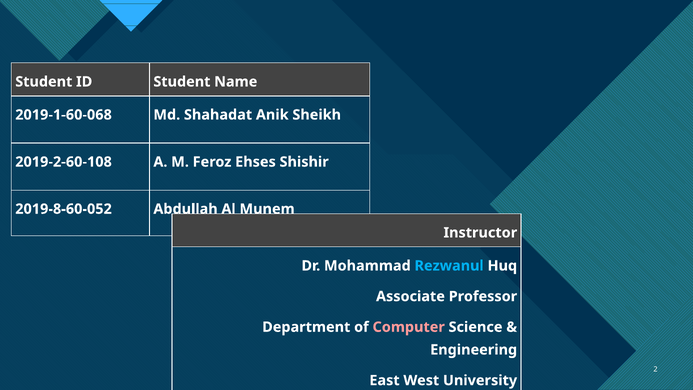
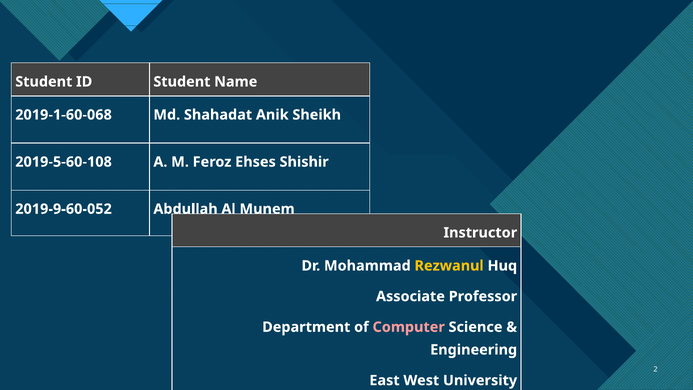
2019-2-60-108: 2019-2-60-108 -> 2019-5-60-108 (64, 162)
2019-8-60-052: 2019-8-60-052 -> 2019-9-60-052 (64, 209)
Rezwanul colour: light blue -> yellow (449, 266)
